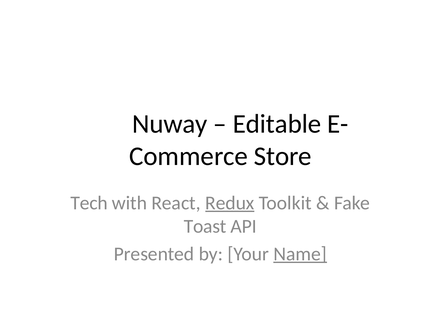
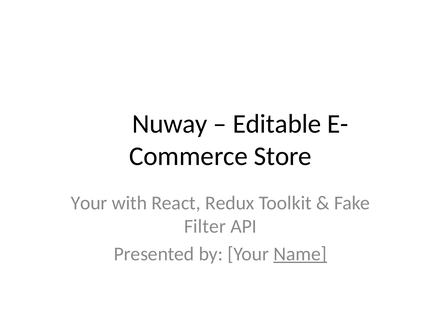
Tech: Tech -> Your (89, 203)
Redux underline: present -> none (230, 203)
Toast: Toast -> Filter (205, 226)
